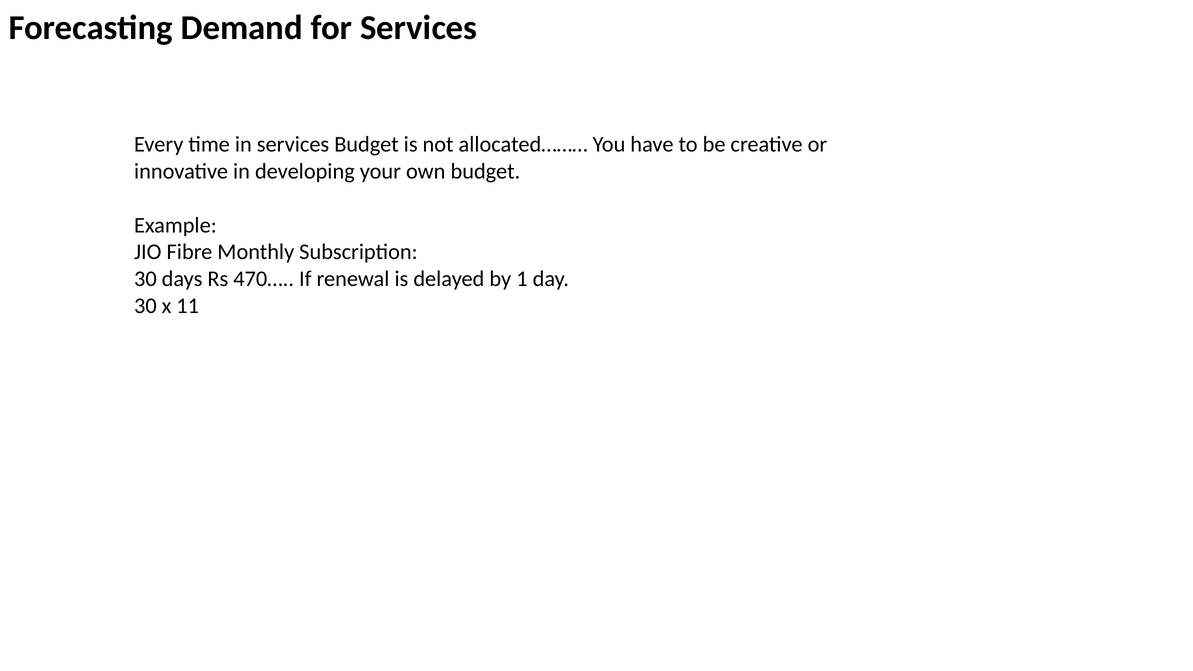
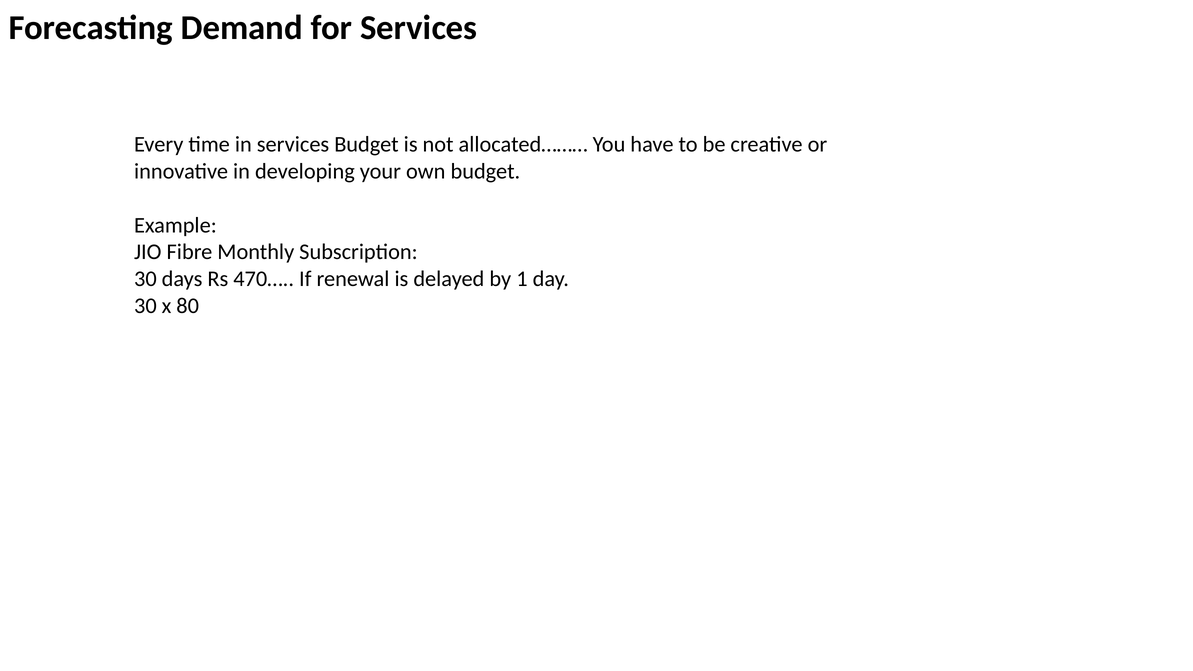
11: 11 -> 80 (188, 306)
